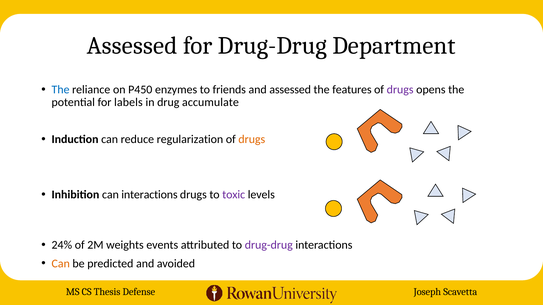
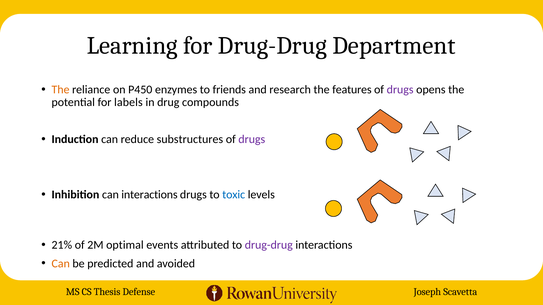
Assessed: Assessed -> Learning (132, 46)
The colour: blue -> orange (61, 90)
and assessed: assessed -> research (290, 90)
accumulate: accumulate -> compounds (210, 103)
regularization: regularization -> substructures (190, 139)
drugs colour: orange -> purple (252, 139)
toxic colour: purple -> blue (234, 195)
24%: 24% -> 21% (62, 245)
weights: weights -> optimal (125, 245)
